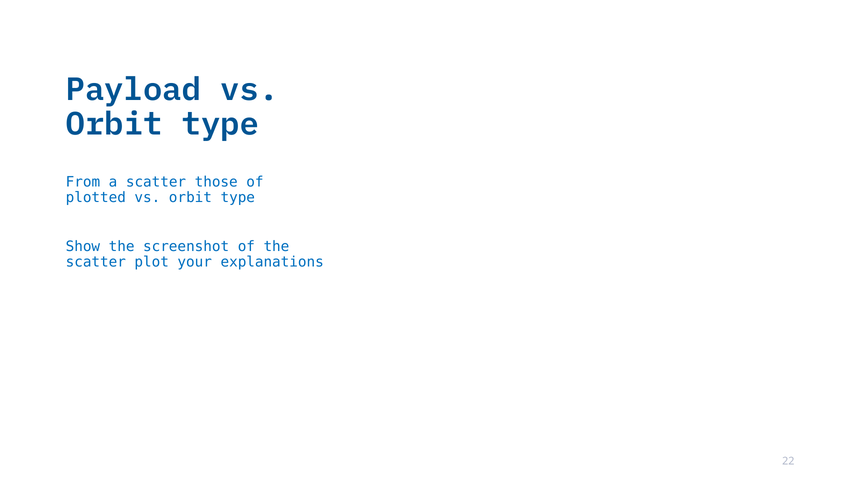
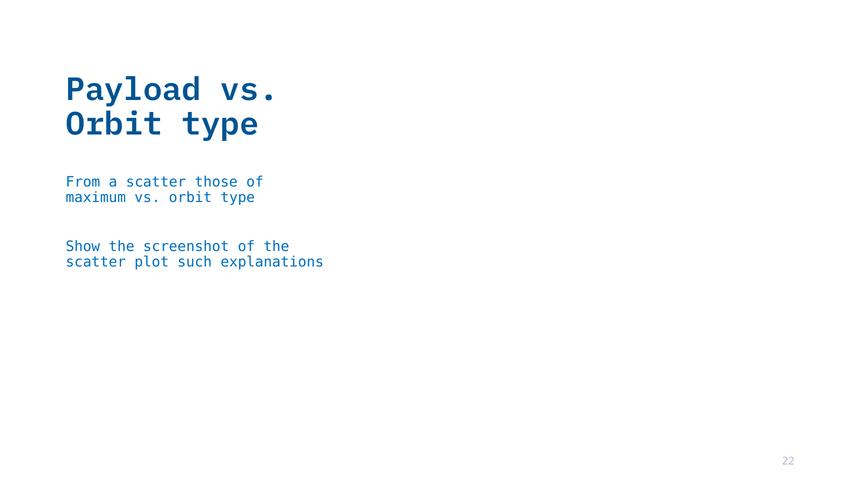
plotted: plotted -> maximum (96, 198)
your: your -> such (195, 262)
